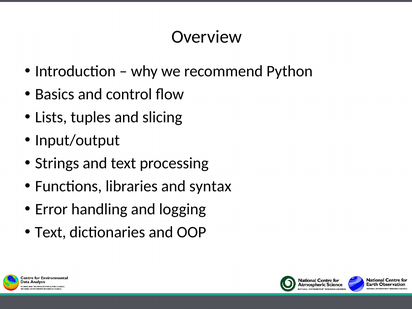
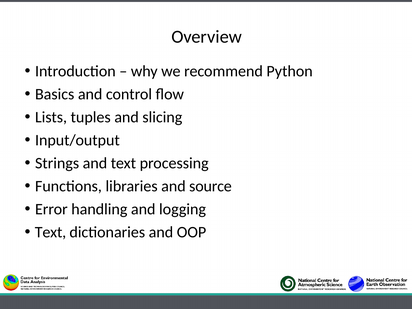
syntax: syntax -> source (210, 186)
